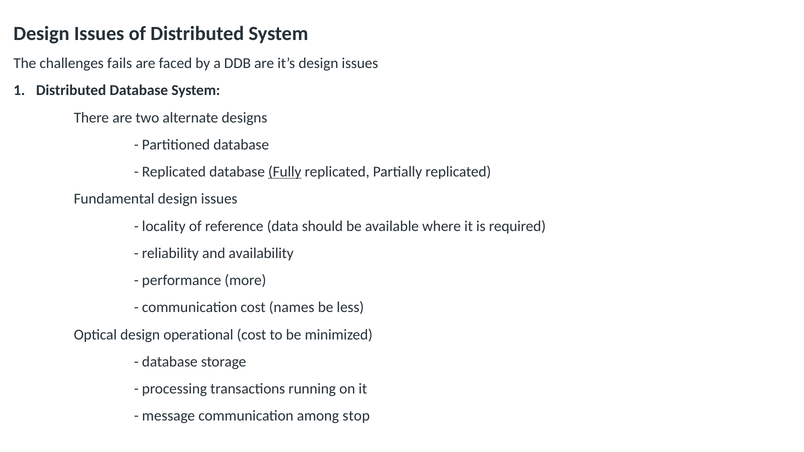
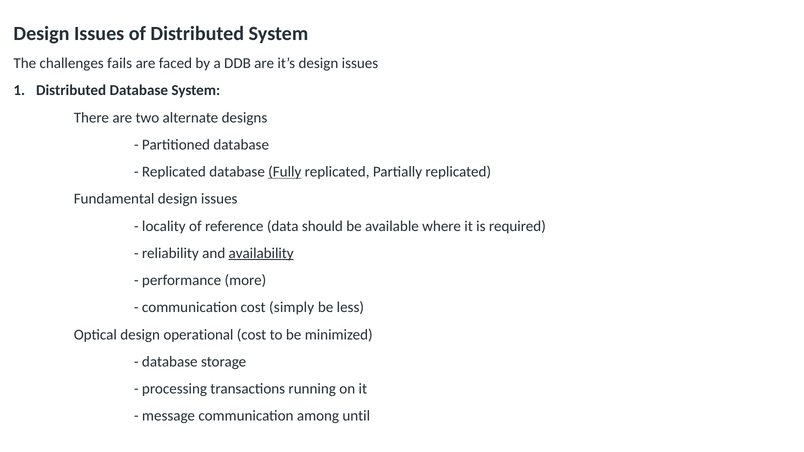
availability underline: none -> present (261, 253)
names: names -> simply (292, 308)
stop: stop -> until (356, 416)
